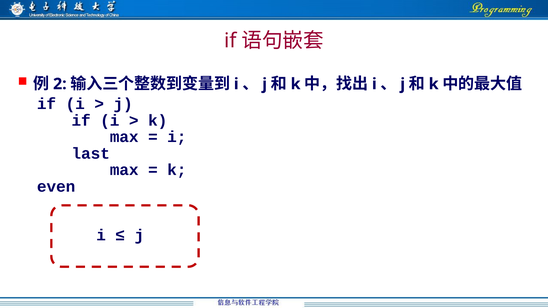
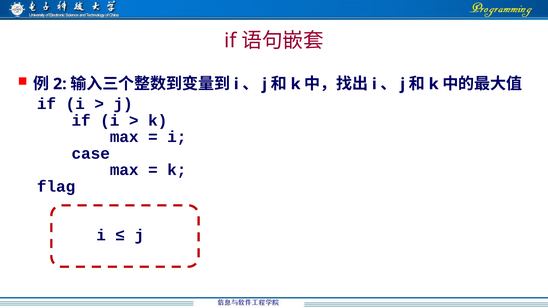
last: last -> case (91, 154)
even: even -> flag (56, 187)
